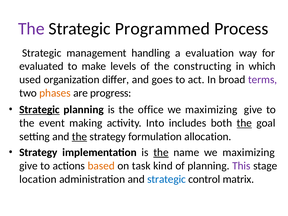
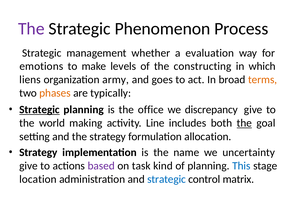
Programmed: Programmed -> Phenomenon (162, 29)
handling: handling -> whether (151, 53)
evaluated: evaluated -> emotions (41, 66)
used: used -> liens (30, 80)
diﬀer: diﬀer -> army (116, 80)
terms colour: purple -> orange (263, 80)
progress: progress -> typically (111, 93)
maximizing: maximizing -> discrepancy (211, 110)
event: event -> world (52, 123)
Into: Into -> Line (155, 123)
the underline: present -> none (79, 137)
the underline: present -> none (161, 152)
name we maximizing: maximizing -> uncertainty (249, 152)
based colour: orange -> purple (101, 166)
This colour: purple -> blue (241, 166)
